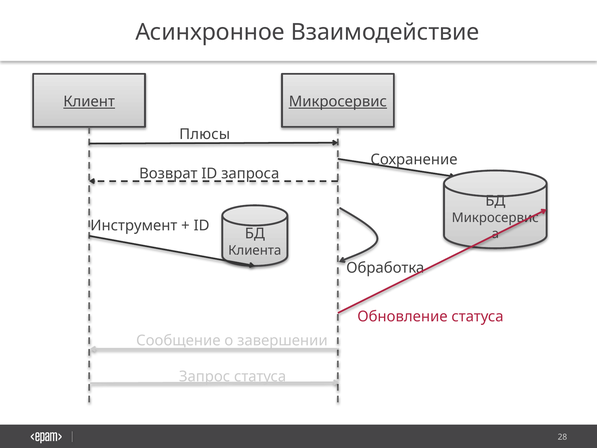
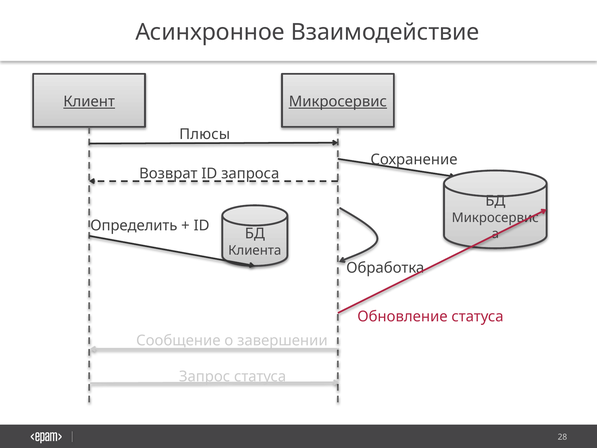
Инструмент: Инструмент -> Определить (134, 225)
